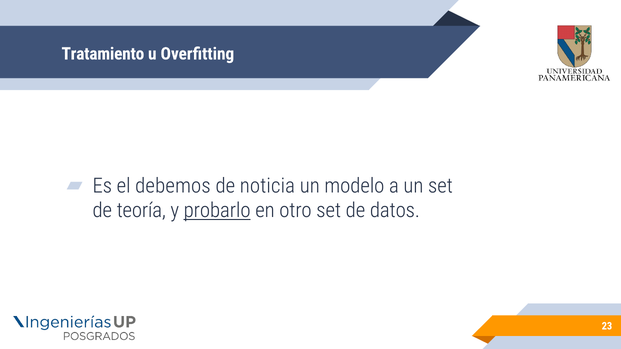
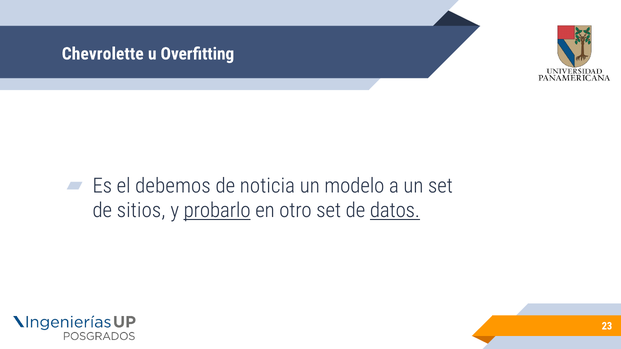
Tratamiento: Tratamiento -> Chevrolette (103, 54)
teoría: teoría -> sitios (141, 211)
datos underline: none -> present (395, 211)
